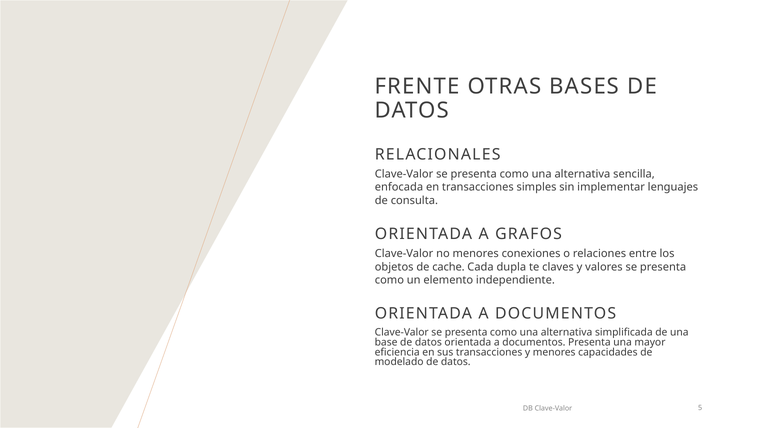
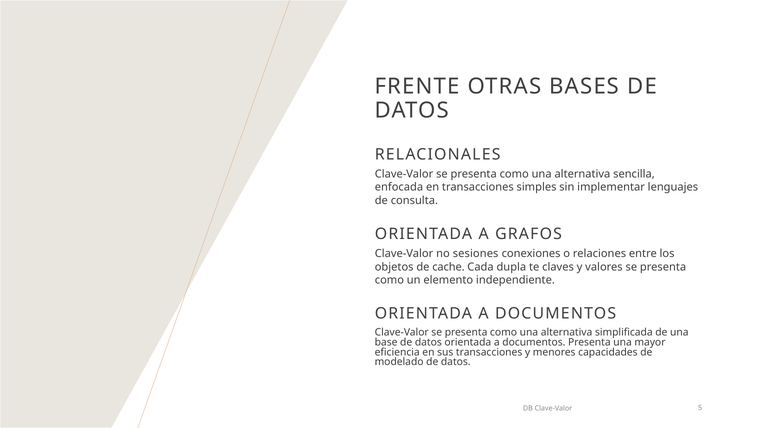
no menores: menores -> sesiones (476, 253)
